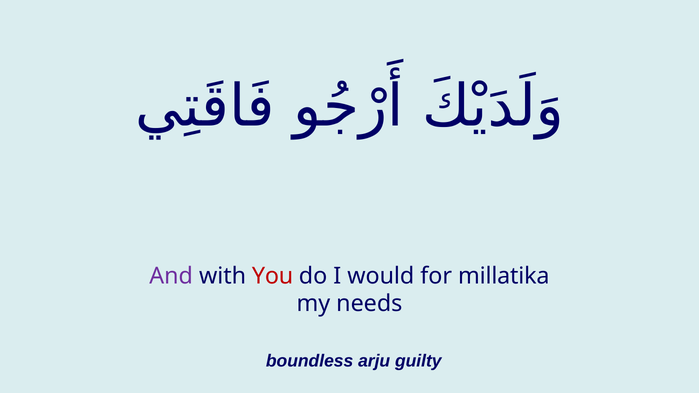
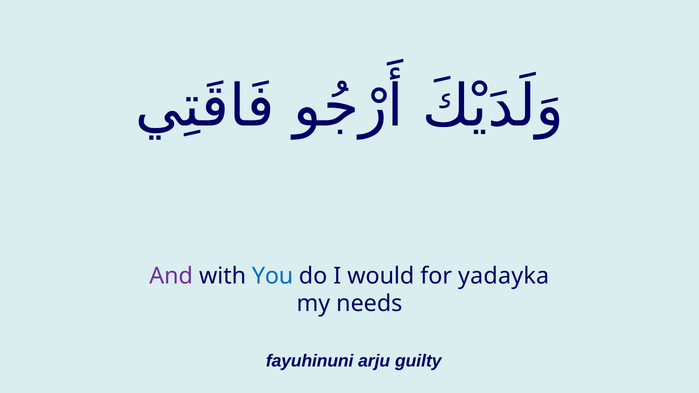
You colour: red -> blue (273, 276)
millatika: millatika -> yadayka (504, 276)
boundless: boundless -> fayuhinuni (310, 361)
